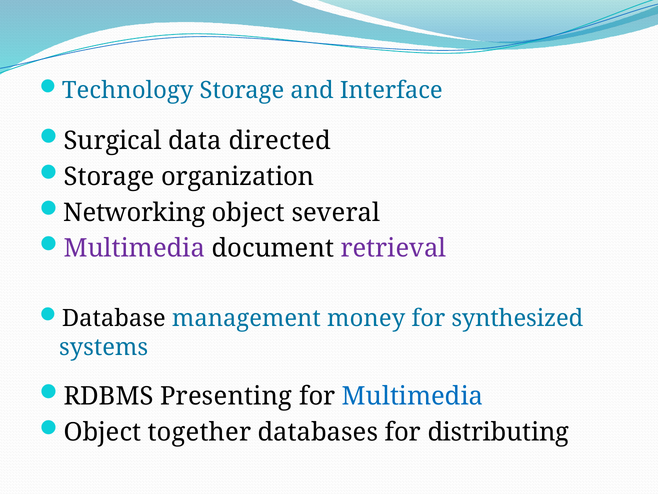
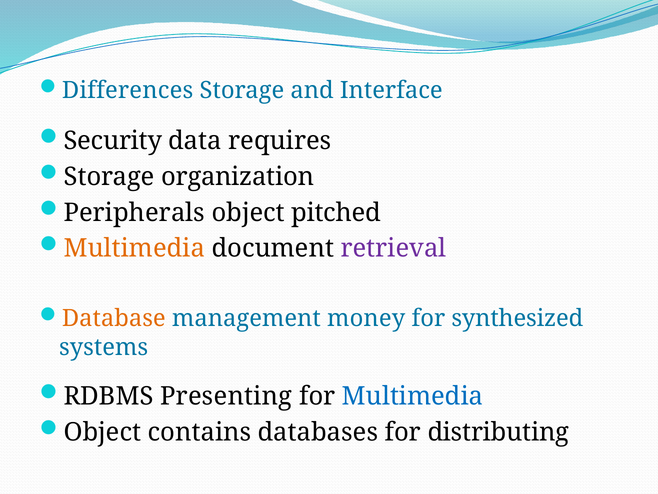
Technology: Technology -> Differences (128, 90)
Surgical: Surgical -> Security (113, 141)
directed: directed -> requires (280, 141)
Networking: Networking -> Peripherals (134, 212)
several: several -> pitched (336, 212)
Multimedia colour: purple -> orange (134, 248)
Database colour: black -> orange (114, 318)
together: together -> contains (200, 432)
